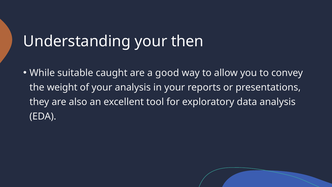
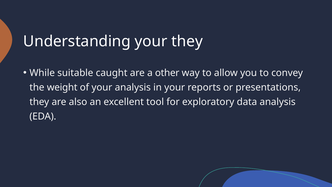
your then: then -> they (187, 41)
good: good -> other (167, 73)
